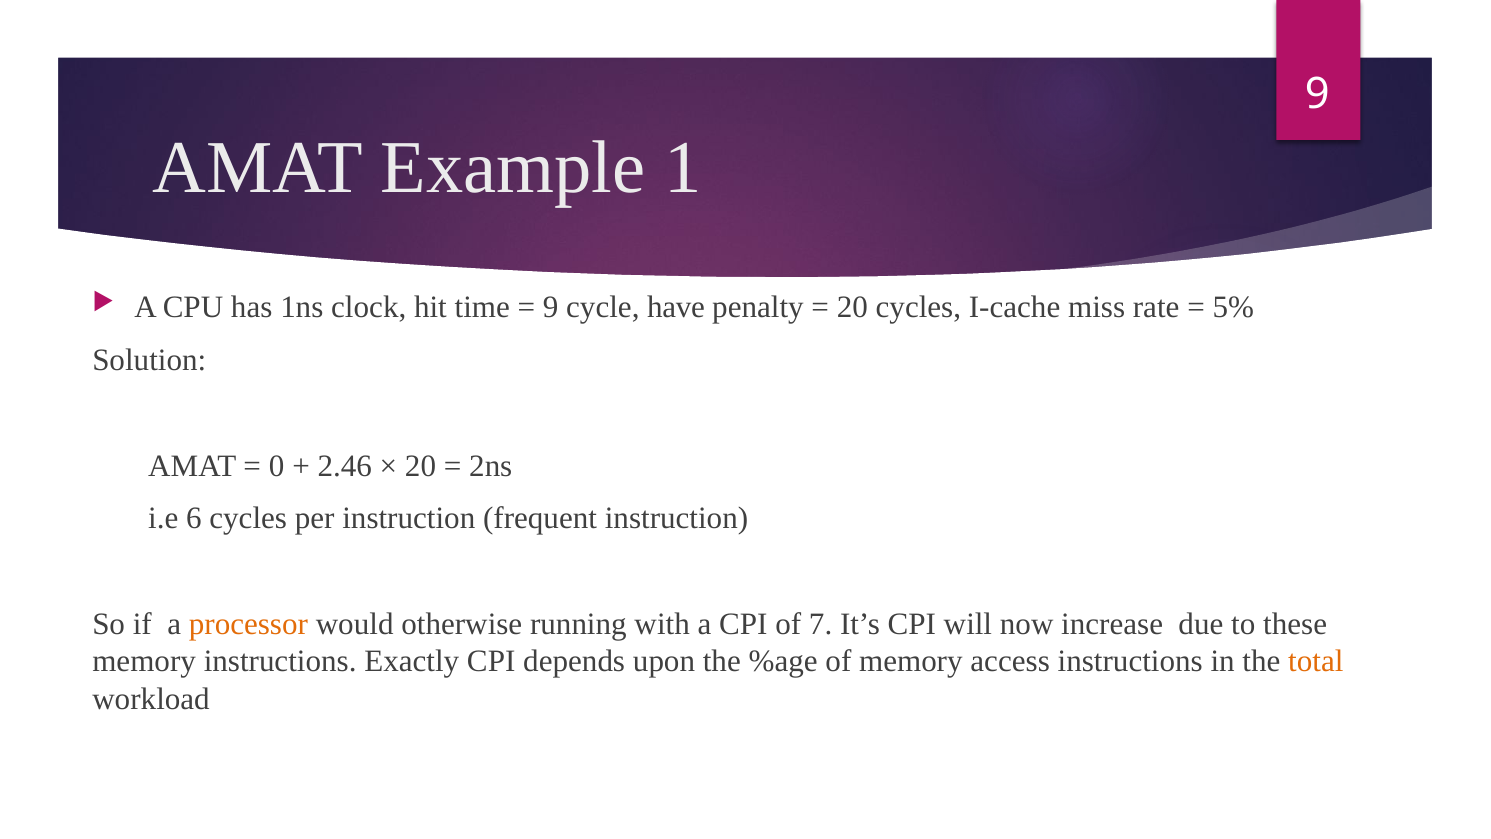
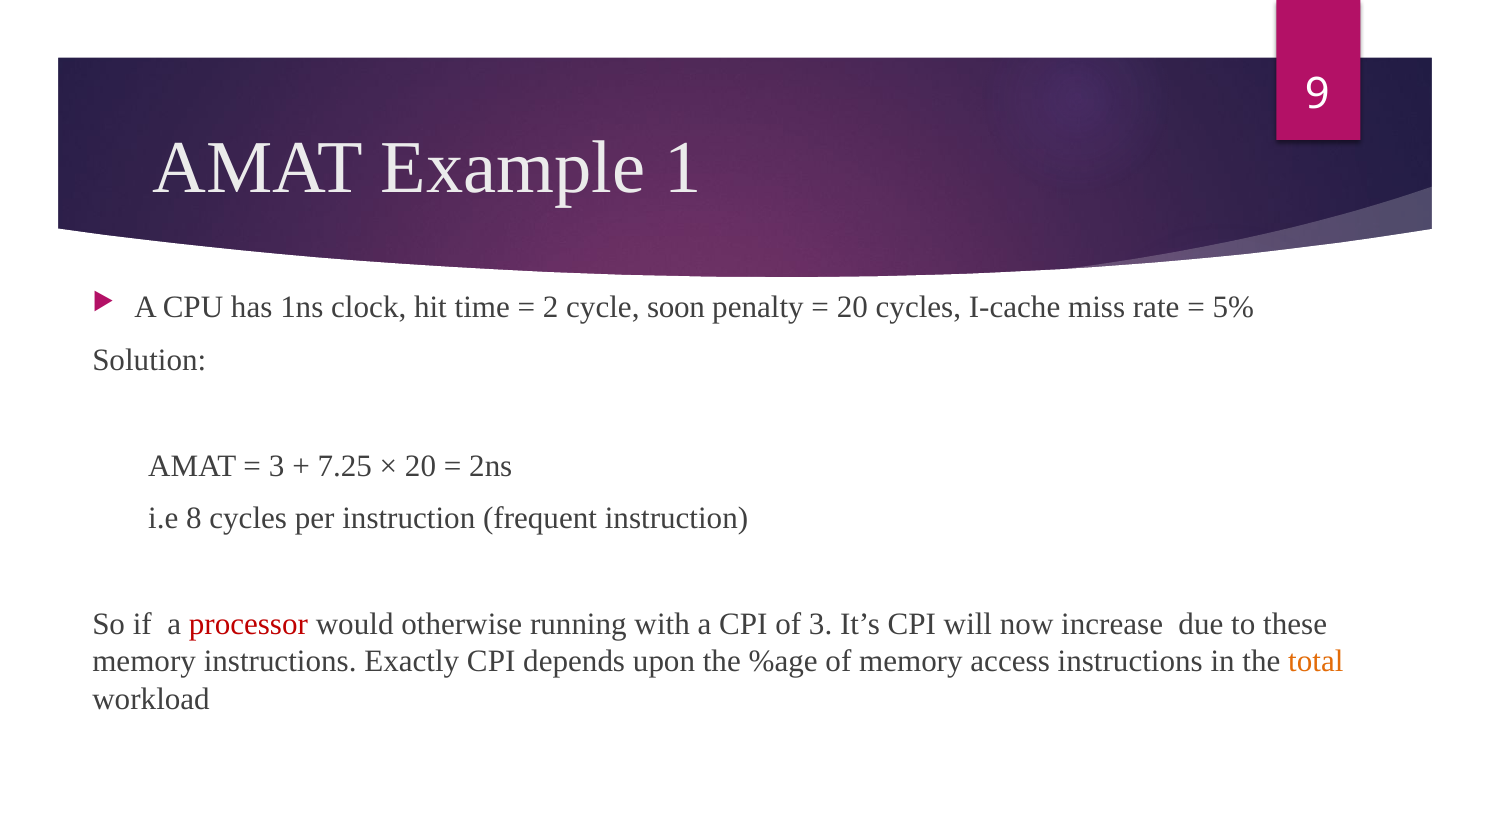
9: 9 -> 2 (551, 307)
have: have -> soon (676, 307)
0: 0 -> 3 (277, 466)
2.46: 2.46 -> 7.25 (345, 466)
6: 6 -> 8 (194, 518)
processor colour: orange -> red (248, 624)
of 7: 7 -> 3 (821, 624)
